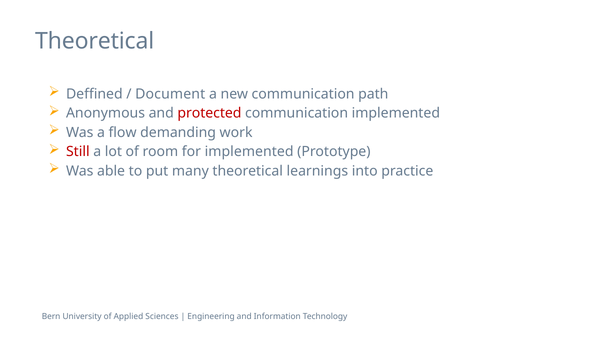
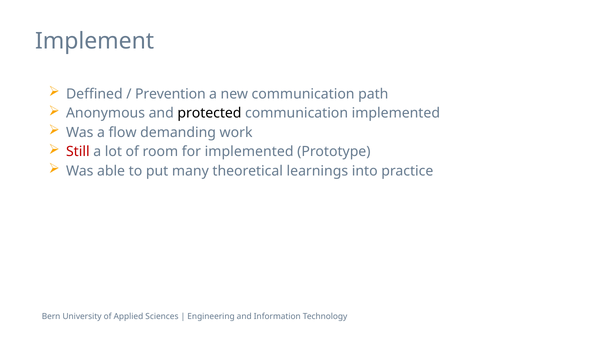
Theoretical: Theoretical -> Implement (95, 41)
Document: Document -> Prevention (170, 94)
protected colour: red -> black (210, 113)
